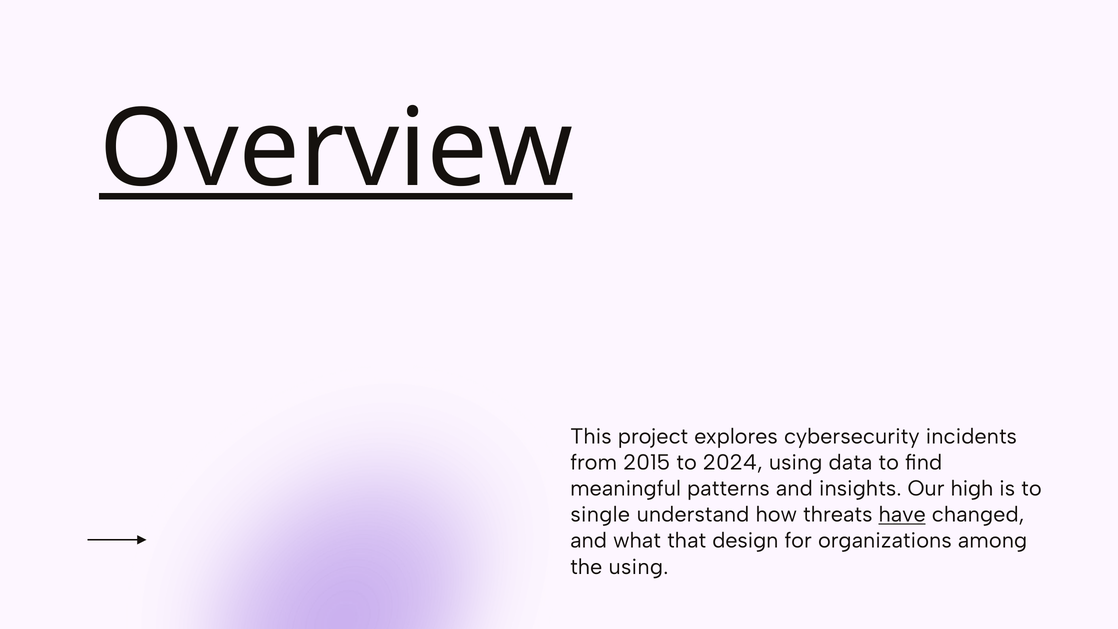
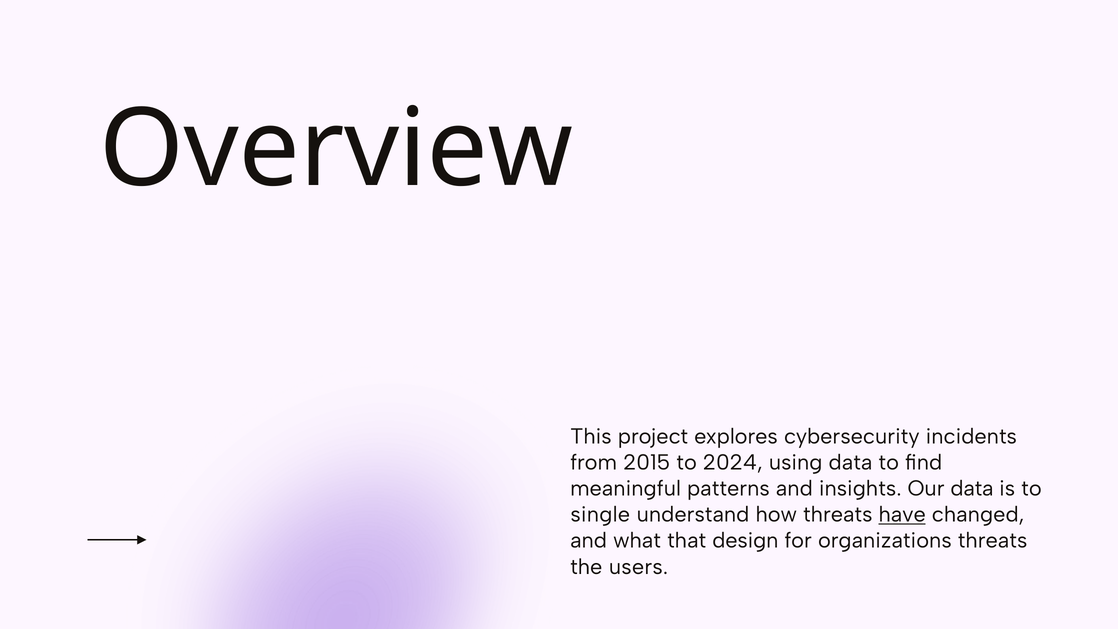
Overview underline: present -> none (336, 149)
Our high: high -> data (972, 489)
organizations among: among -> threats (993, 541)
the using: using -> users (638, 567)
